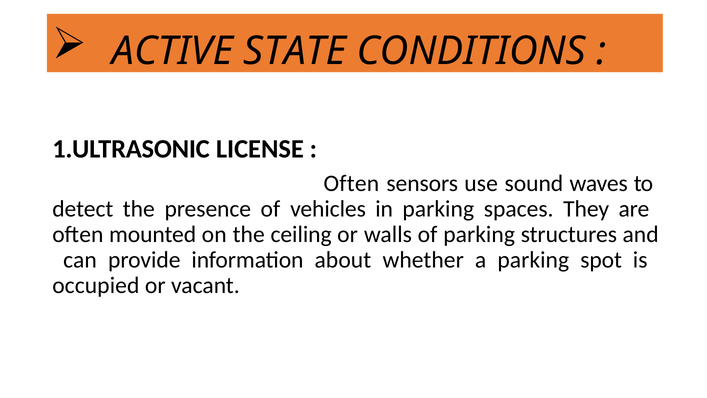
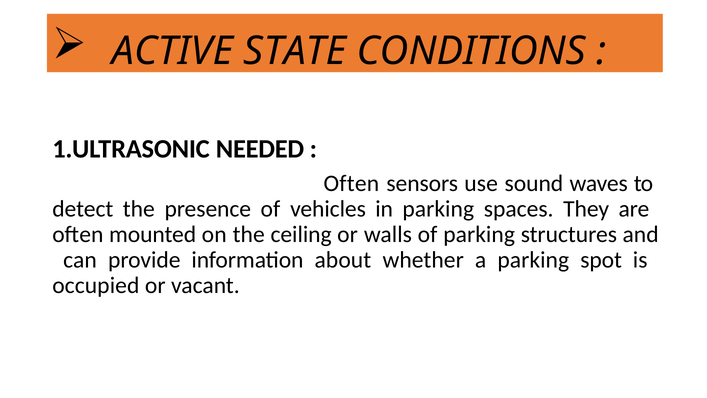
LICENSE: LICENSE -> NEEDED (260, 149)
